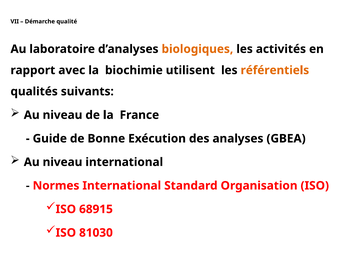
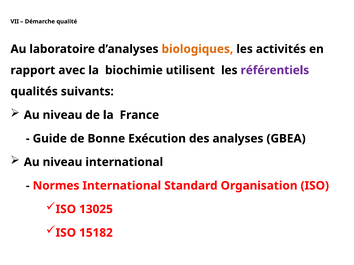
référentiels colour: orange -> purple (275, 70)
68915: 68915 -> 13025 (96, 210)
81030: 81030 -> 15182 (96, 233)
